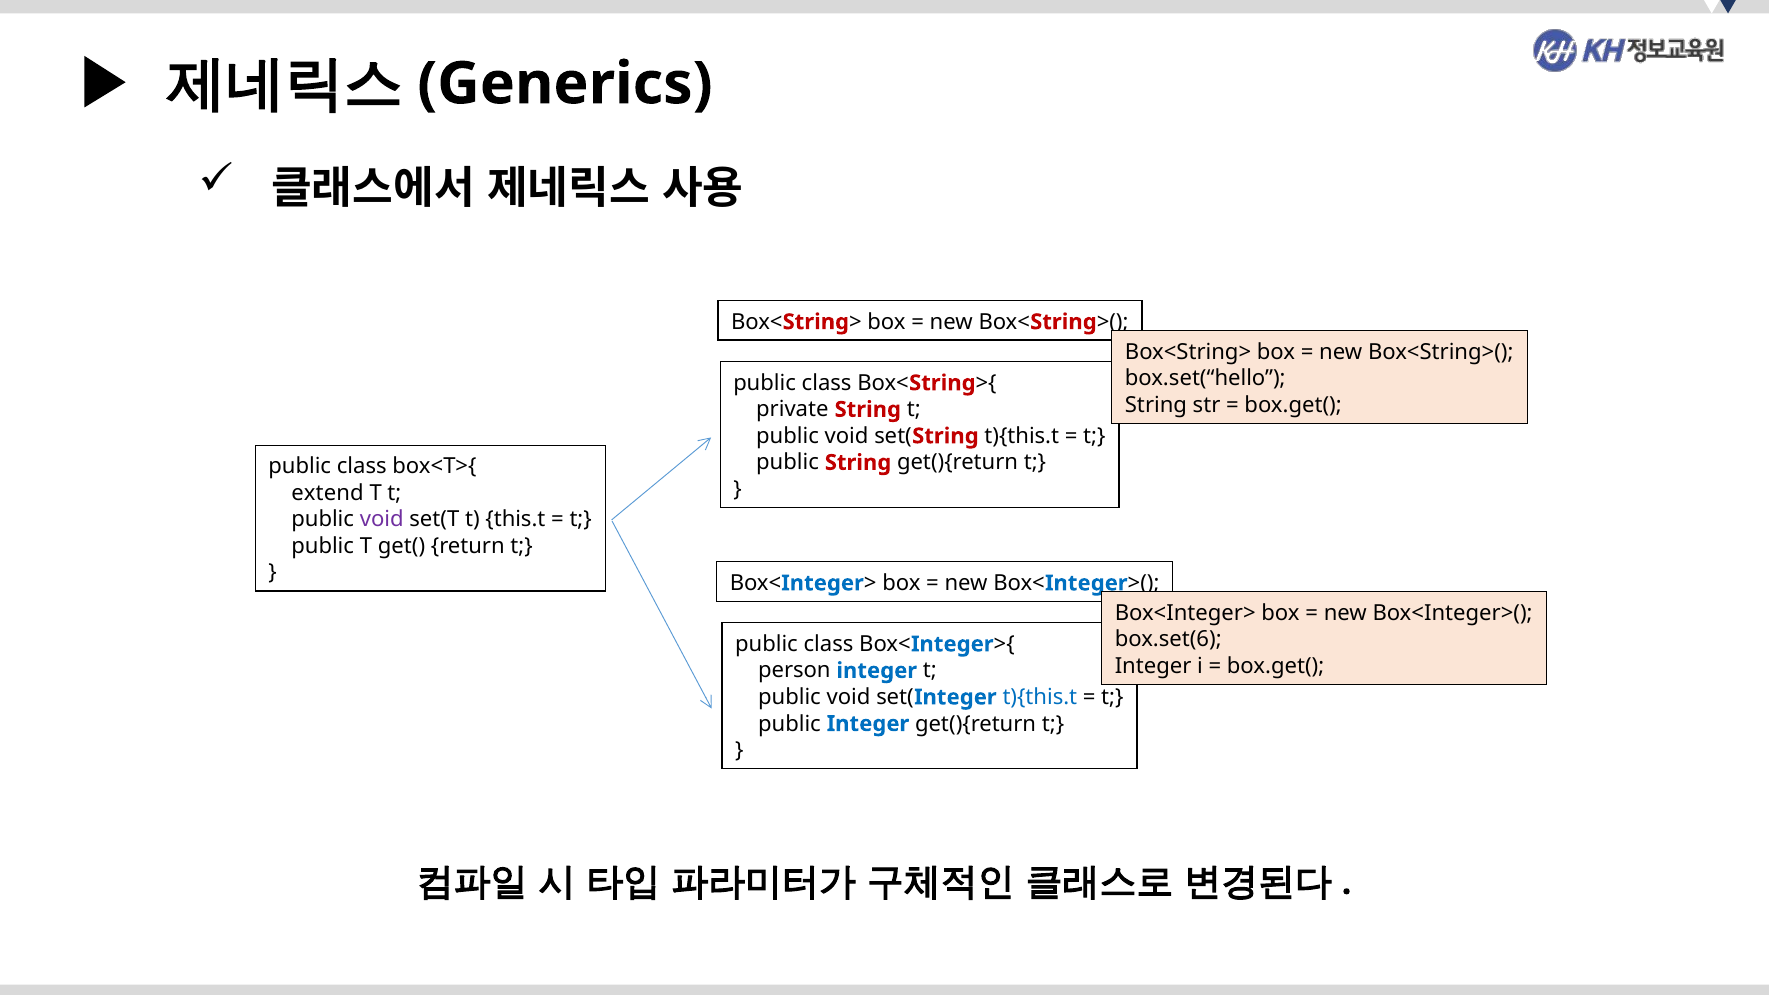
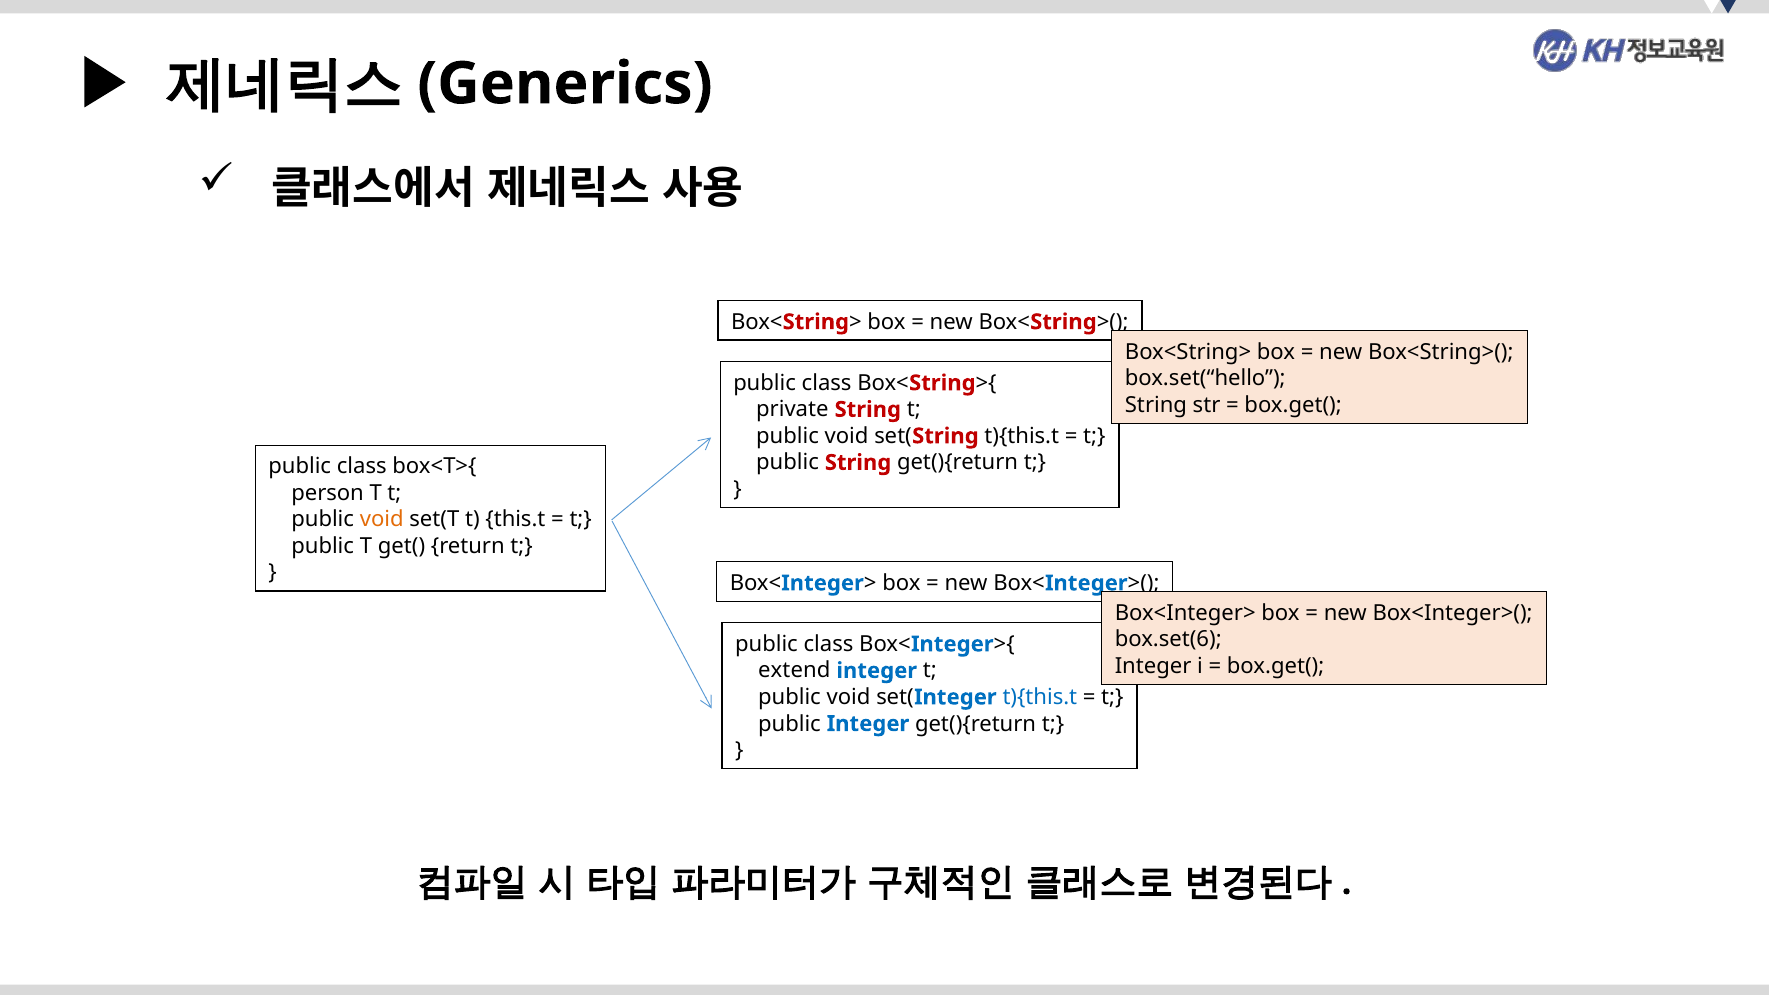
extend: extend -> person (328, 493)
void colour: purple -> orange (382, 520)
person: person -> extend (794, 671)
